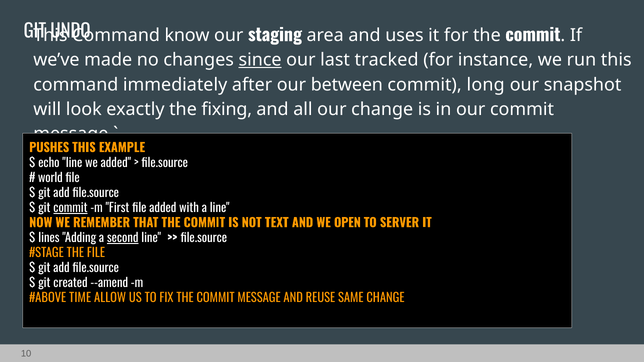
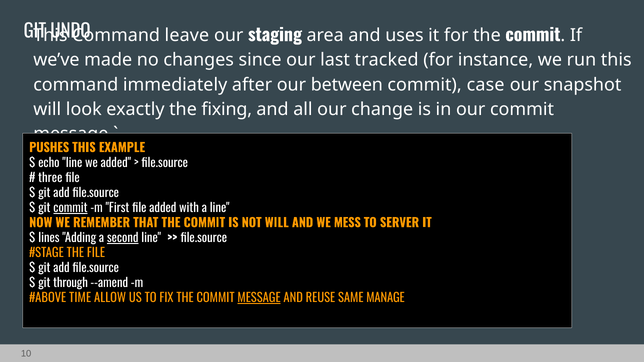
know: know -> leave (187, 35)
since underline: present -> none (260, 60)
long: long -> case (486, 85)
world: world -> three (50, 178)
NOT TEXT: TEXT -> WILL (277, 223)
OPEN: OPEN -> MESS (347, 223)
created: created -> through (71, 283)
MESSAGE underline: none -> present (259, 298)
SAME CHANGE: CHANGE -> MANAGE (386, 298)
